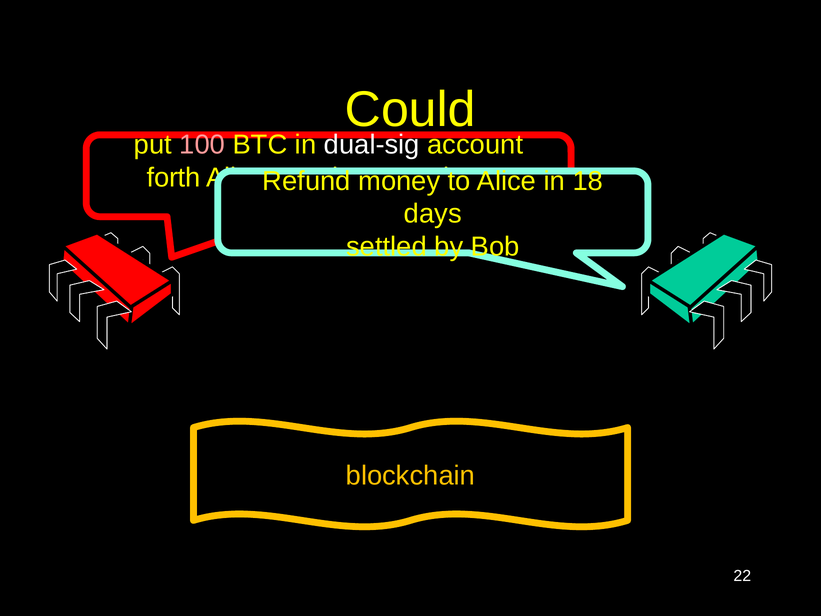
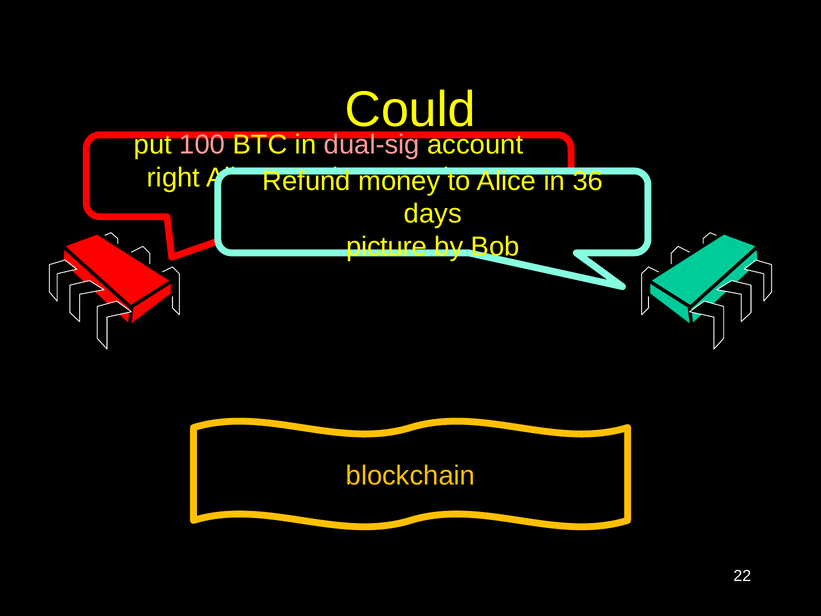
dual-sig colour: white -> pink (372, 145)
forth: forth -> right (173, 178)
18: 18 -> 36 (588, 181)
settled: settled -> picture (387, 247)
